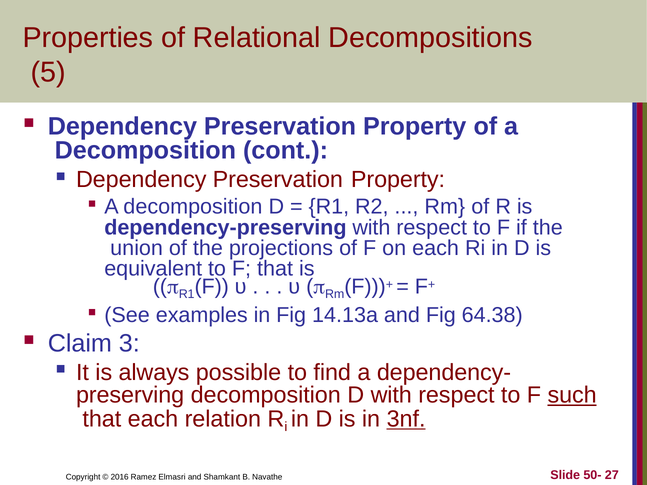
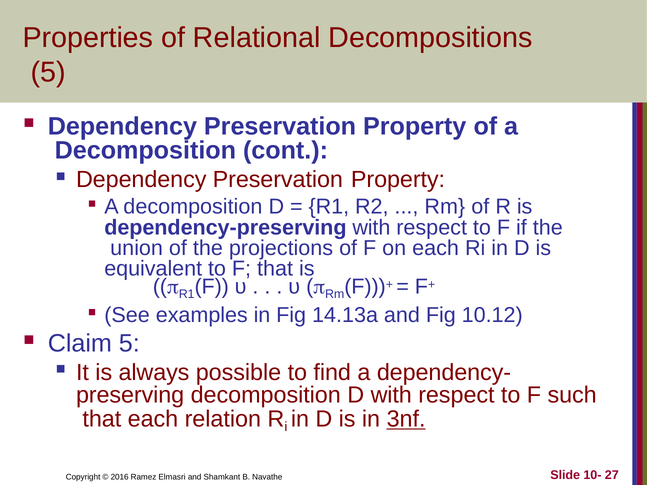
64.38: 64.38 -> 10.12 (492, 315)
Claim 3: 3 -> 5 (129, 344)
such underline: present -> none (572, 395)
50-: 50- -> 10- (592, 475)
